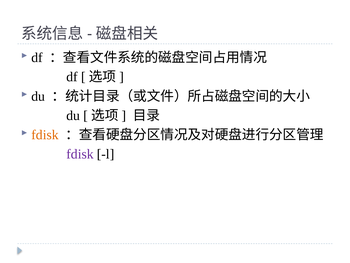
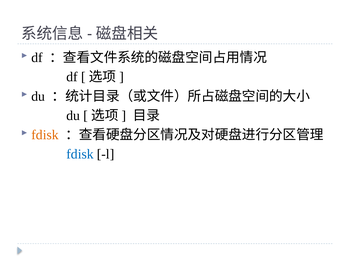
fdisk colour: purple -> blue (80, 154)
